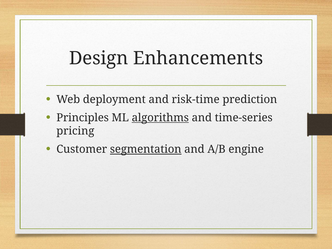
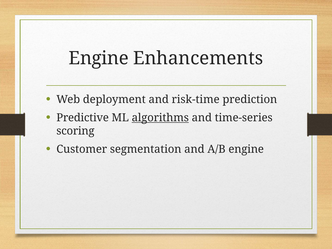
Design: Design -> Engine (99, 58)
Principles: Principles -> Predictive (83, 118)
pricing: pricing -> scoring (75, 131)
segmentation underline: present -> none (146, 149)
